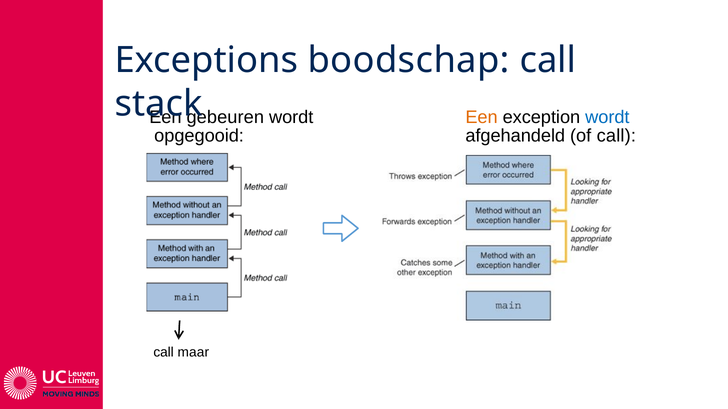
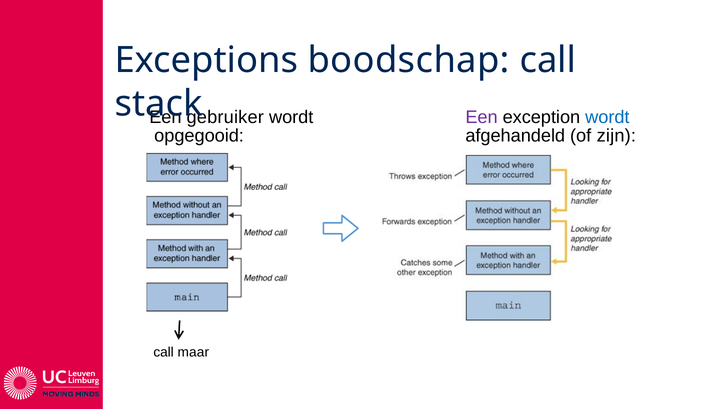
gebeuren: gebeuren -> gebruiker (225, 117)
Een colour: orange -> purple (482, 117)
of call: call -> zijn (616, 136)
